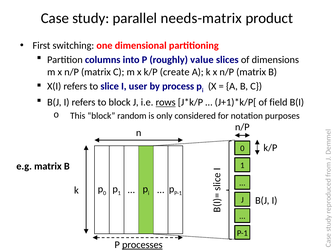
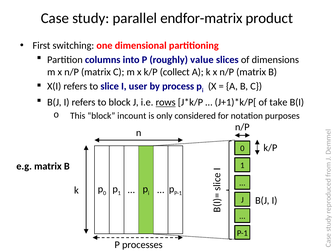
needs-matrix: needs-matrix -> endfor-matrix (201, 18)
create: create -> collect (175, 72)
field: field -> take (278, 102)
random: random -> incount (132, 116)
processes underline: present -> none (142, 244)
